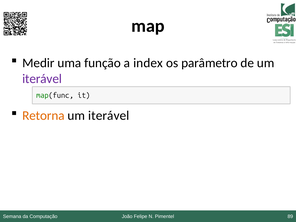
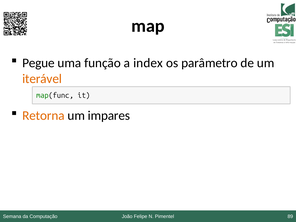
Medir: Medir -> Pegue (38, 63)
iterável colour: purple -> orange (42, 79)
iterável: iterável -> impares (109, 116)
